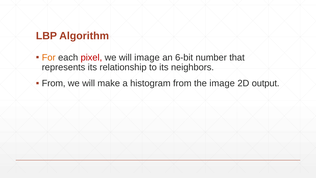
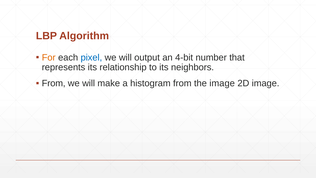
pixel colour: red -> blue (91, 57)
will image: image -> output (147, 57)
6-bit: 6-bit -> 4-bit (184, 57)
2D output: output -> image (266, 83)
